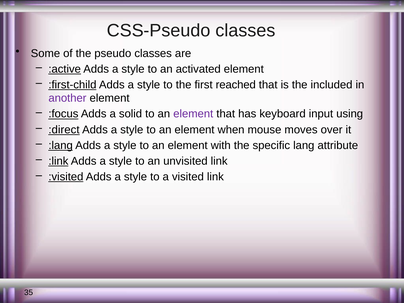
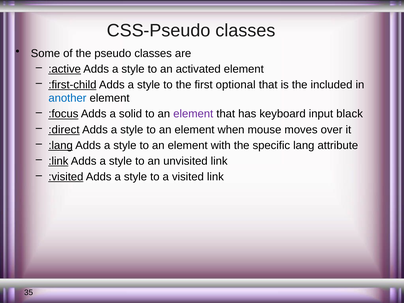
reached: reached -> optional (236, 85)
another colour: purple -> blue (67, 98)
using: using -> black (350, 114)
